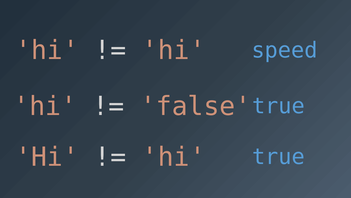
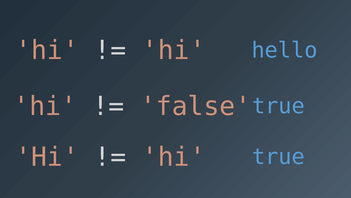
speed: speed -> hello (285, 50)
